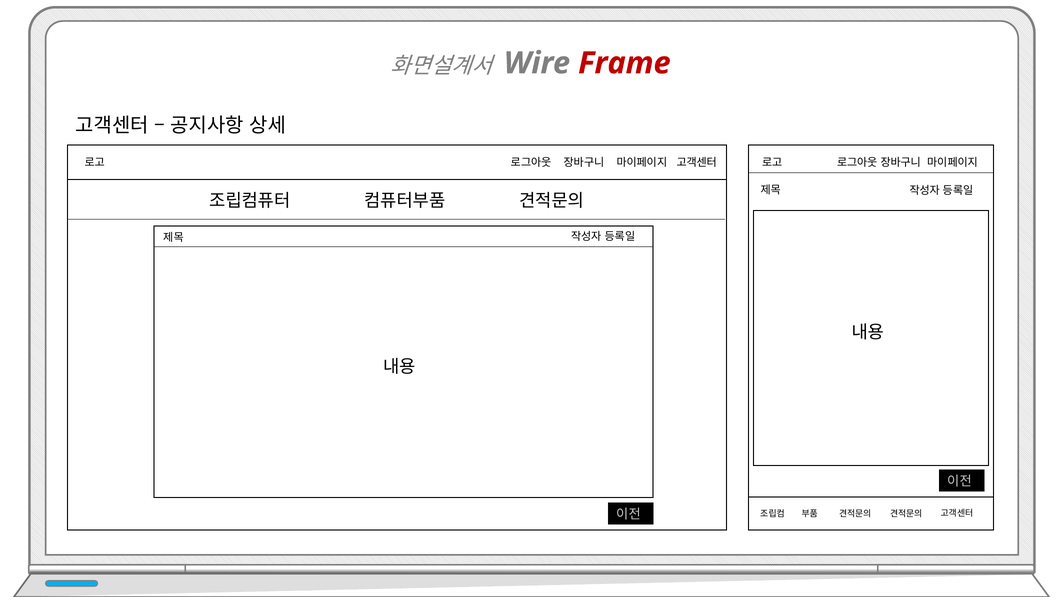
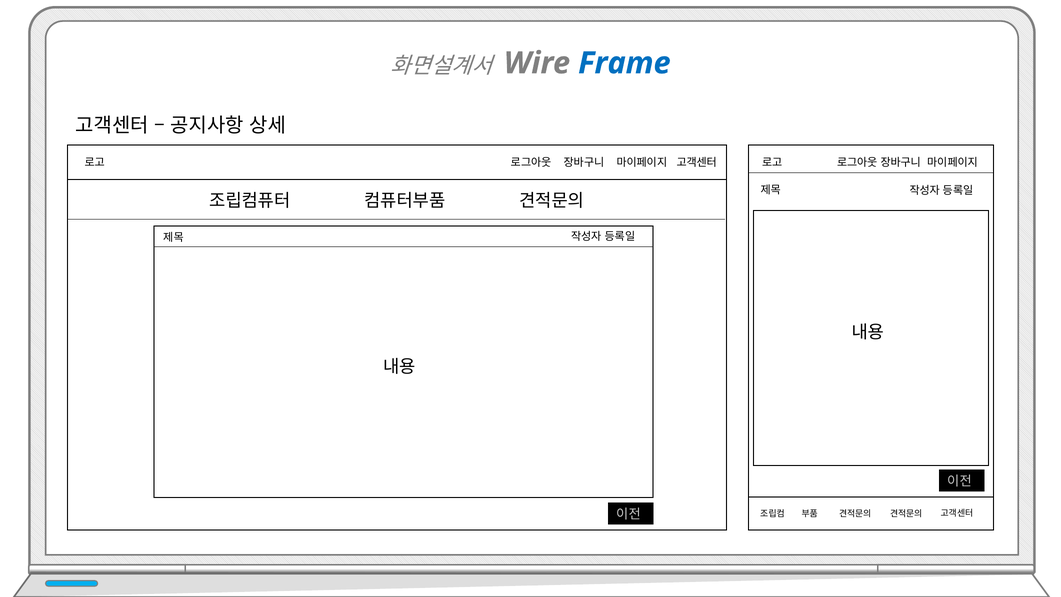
Frame colour: red -> blue (624, 63)
